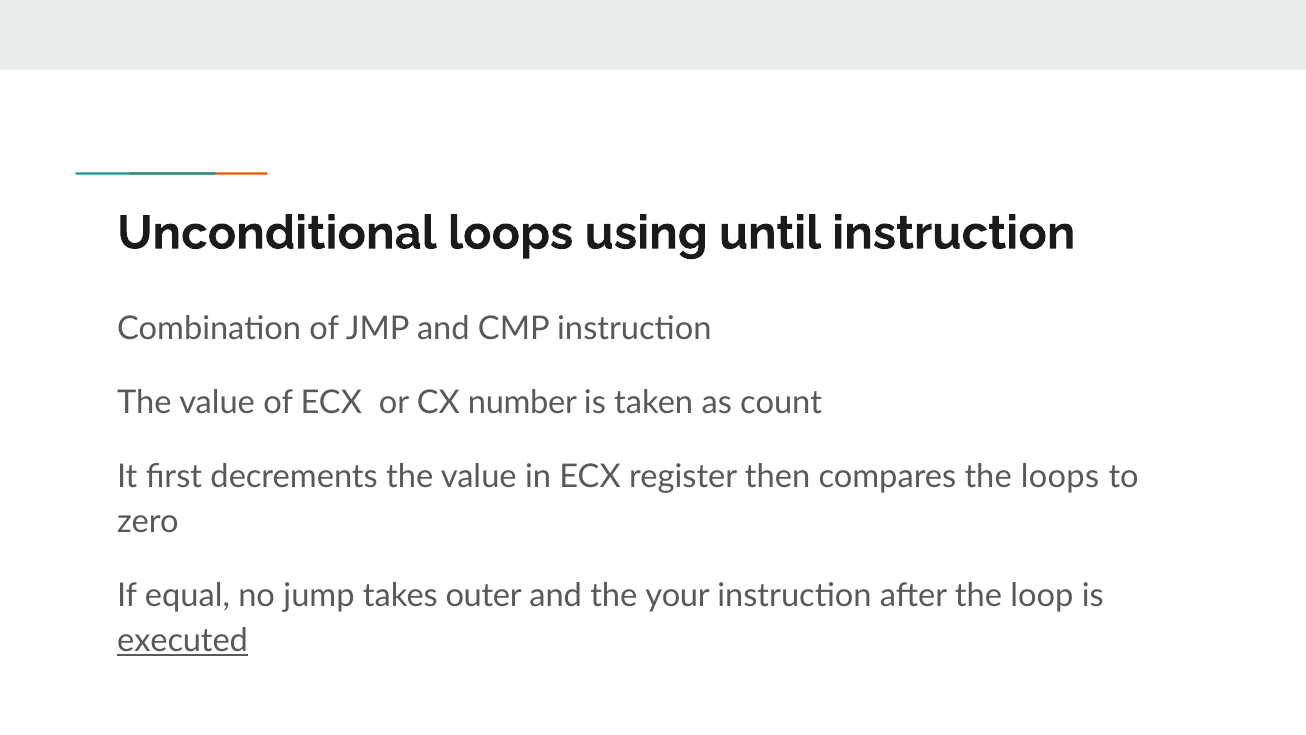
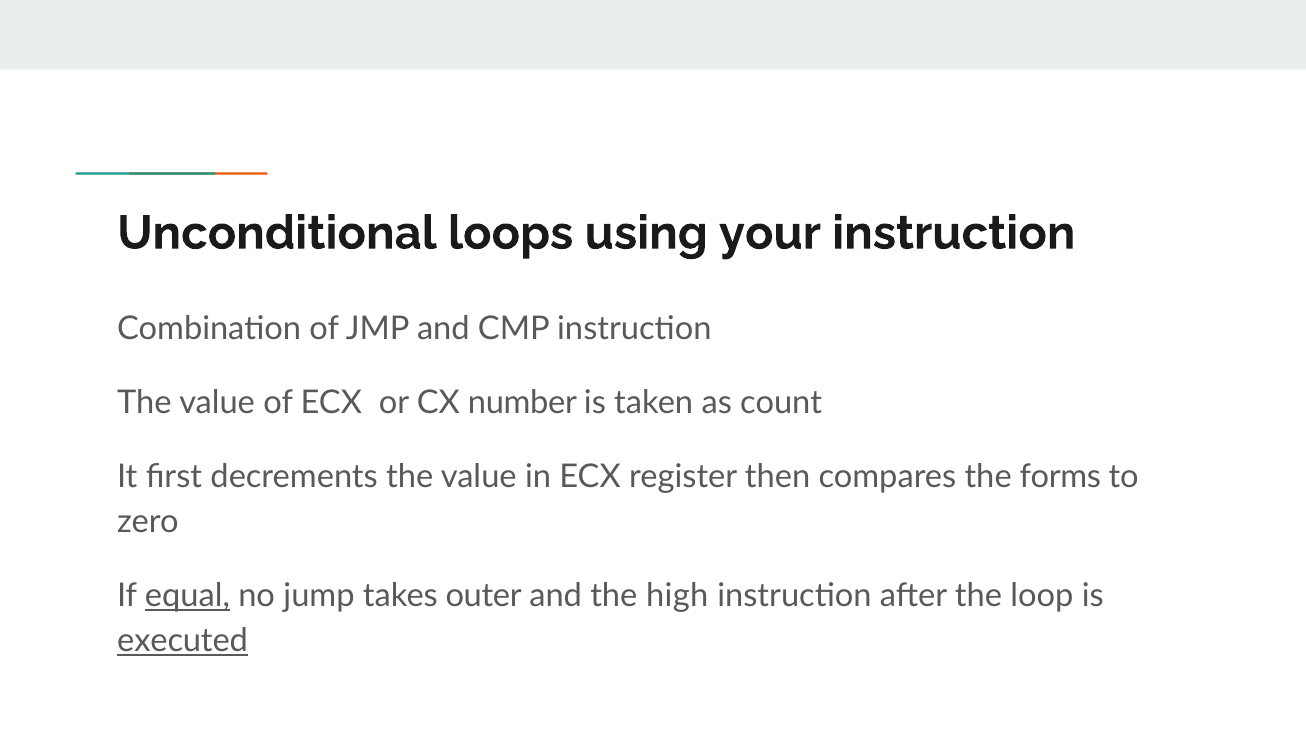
until: until -> your (770, 233)
the loops: loops -> forms (1060, 477)
equal underline: none -> present (187, 596)
your: your -> high (677, 596)
